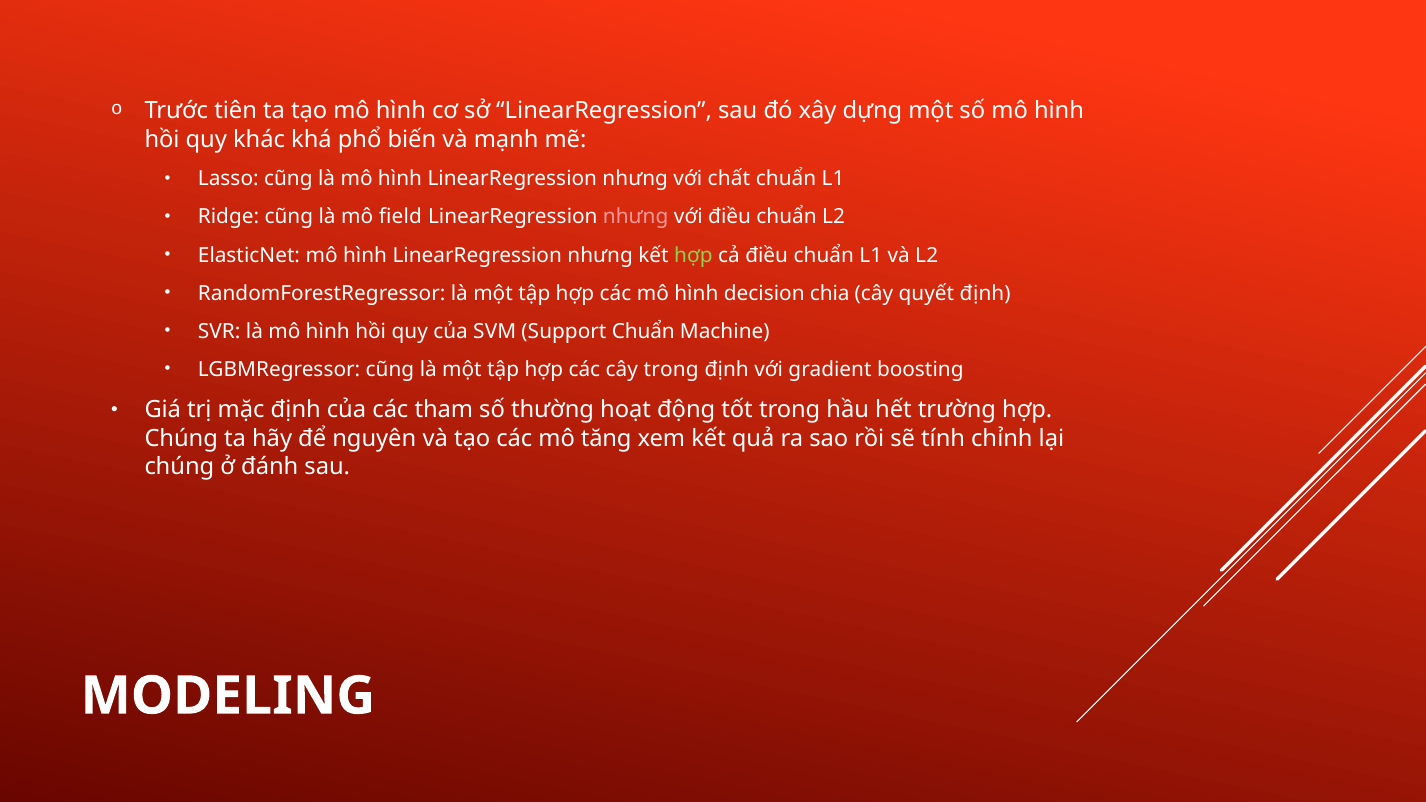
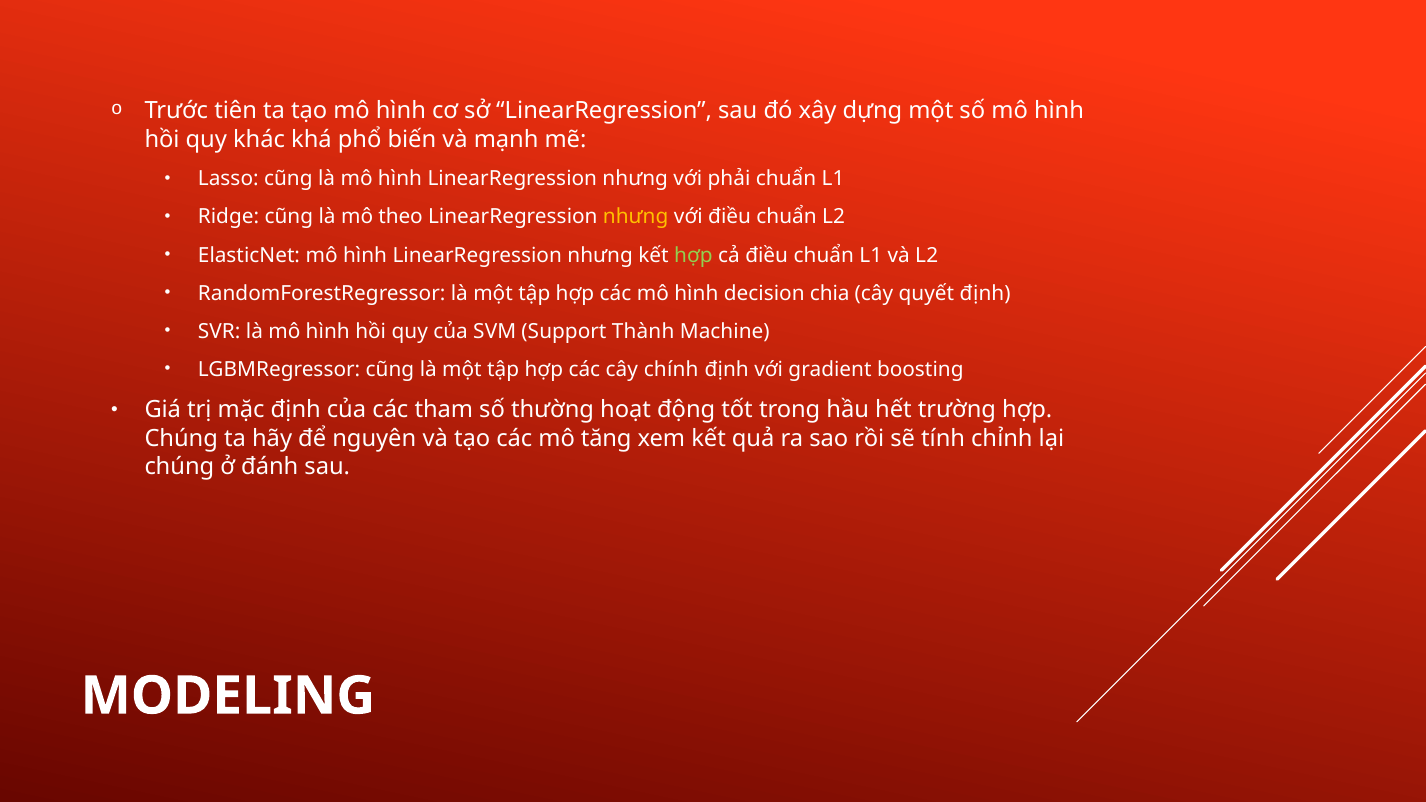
chất: chất -> phải (729, 179)
field: field -> theo (401, 217)
nhưng colour: pink -> yellow (636, 217)
Support Chuẩn: Chuẩn -> Thành (643, 331)
cây trong: trong -> chính (671, 370)
